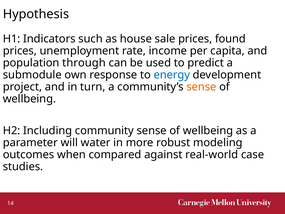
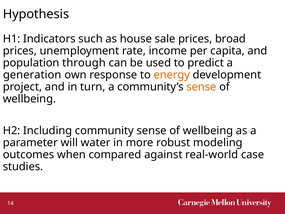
found: found -> broad (230, 39)
submodule: submodule -> generation (32, 75)
energy colour: blue -> orange (172, 75)
